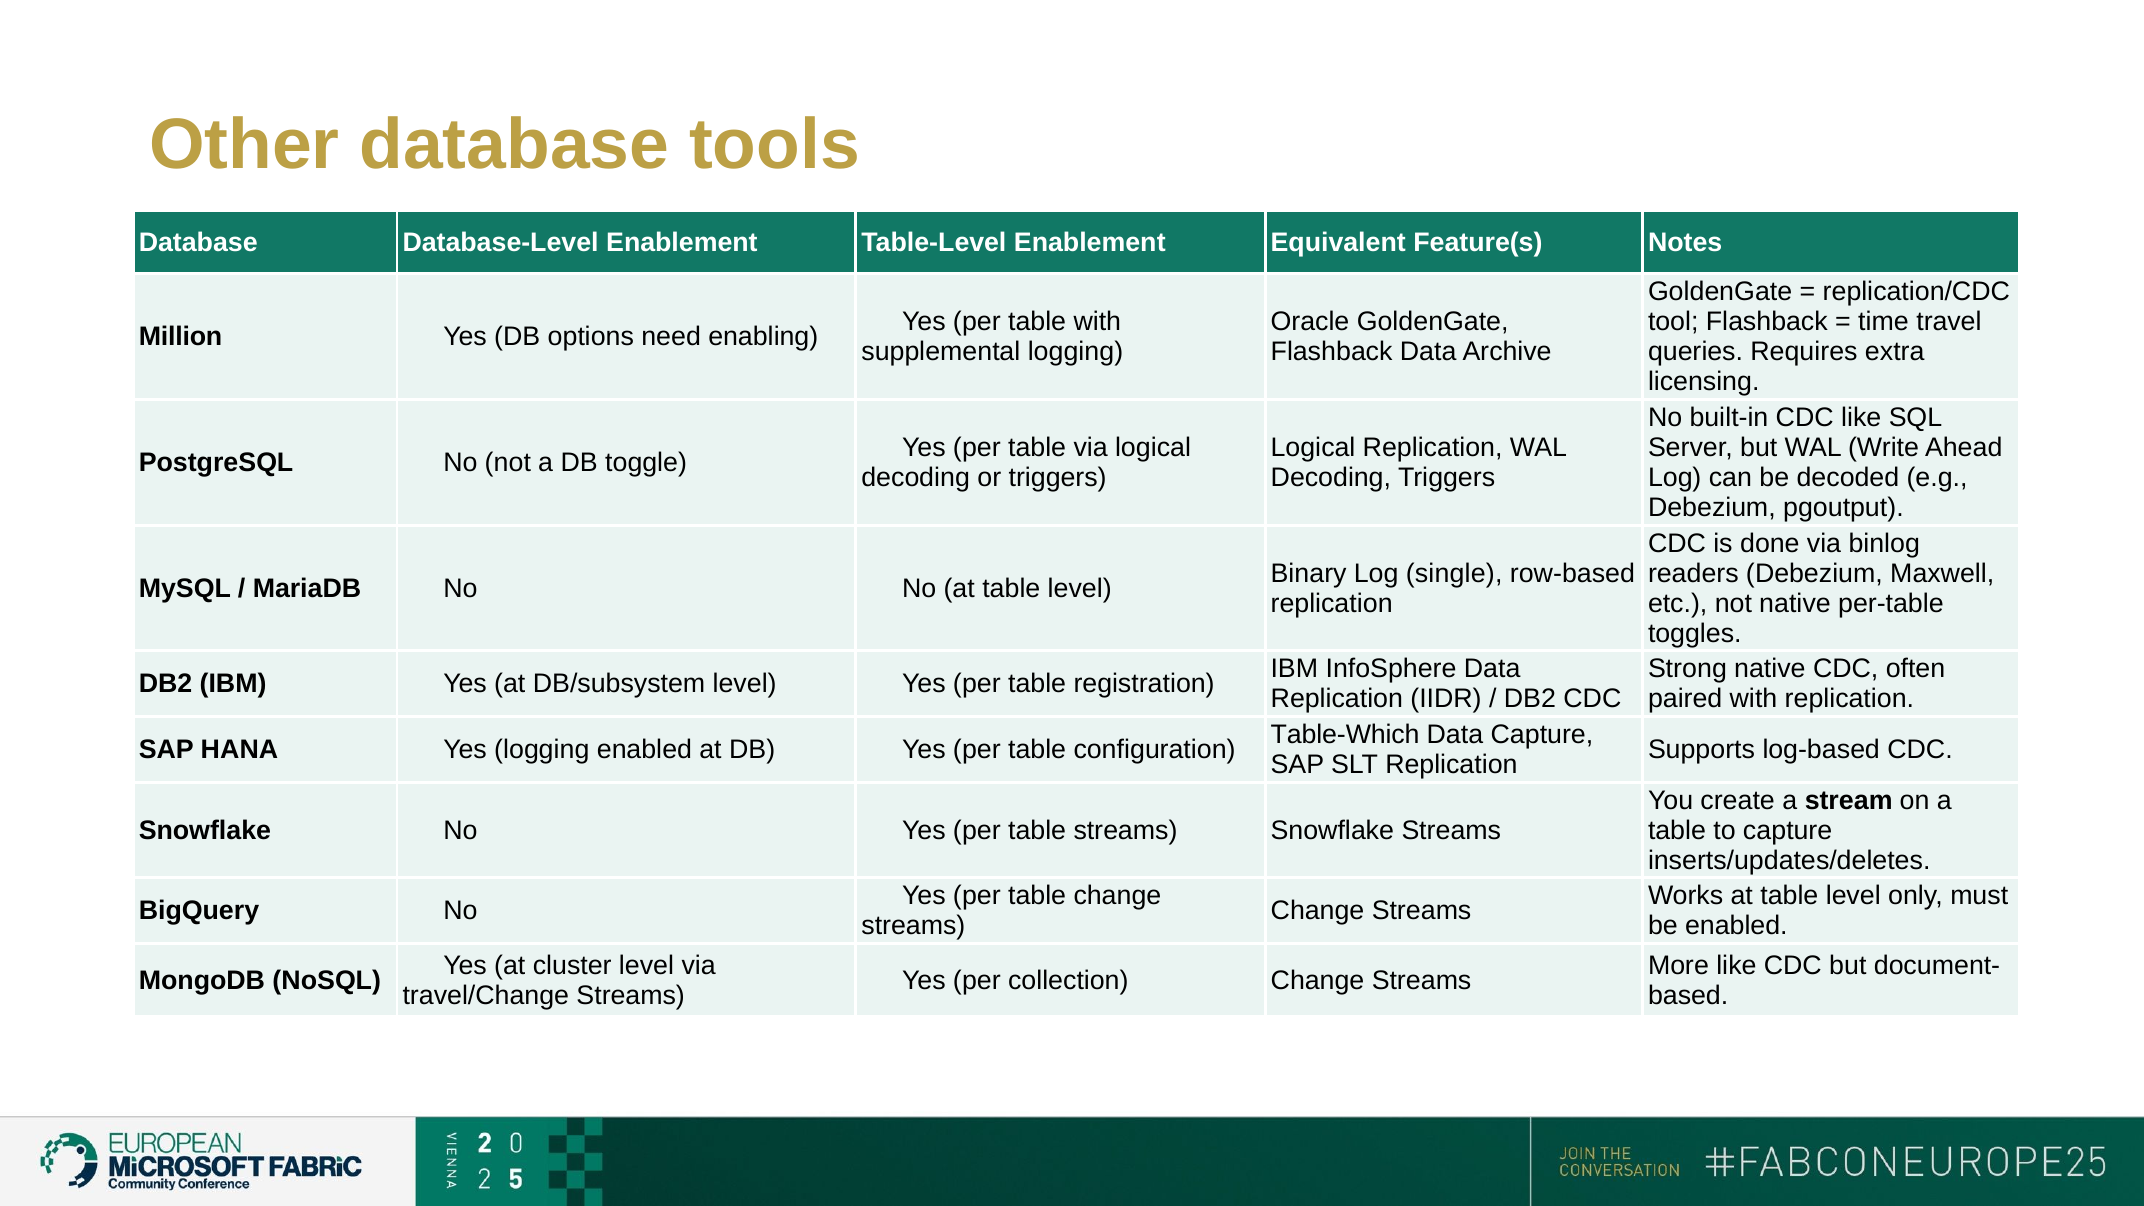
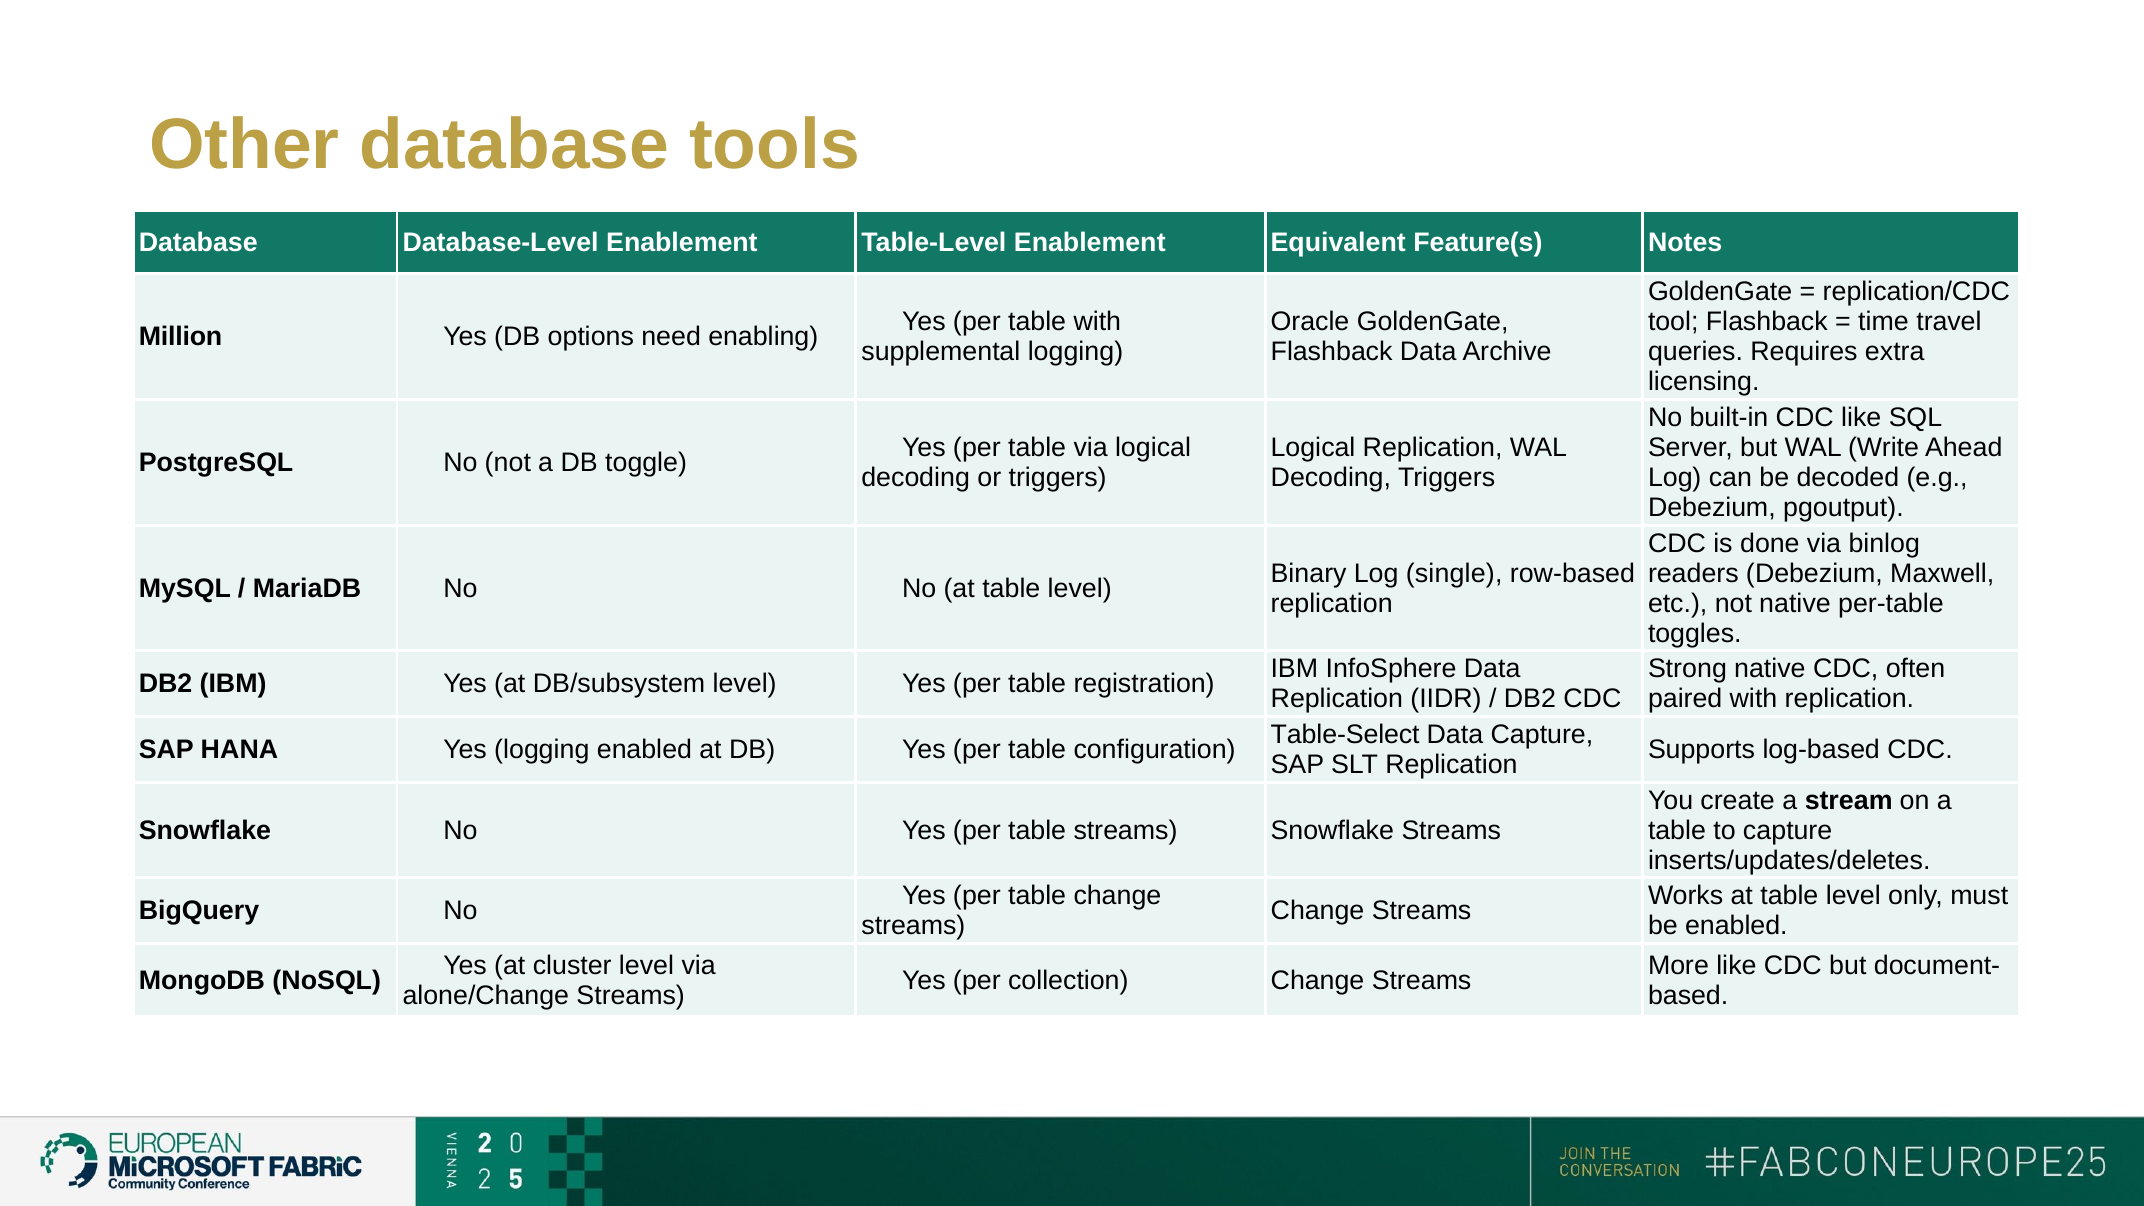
Table-Which: Table-Which -> Table-Select (1345, 735)
travel/Change: travel/Change -> alone/Change (486, 995)
